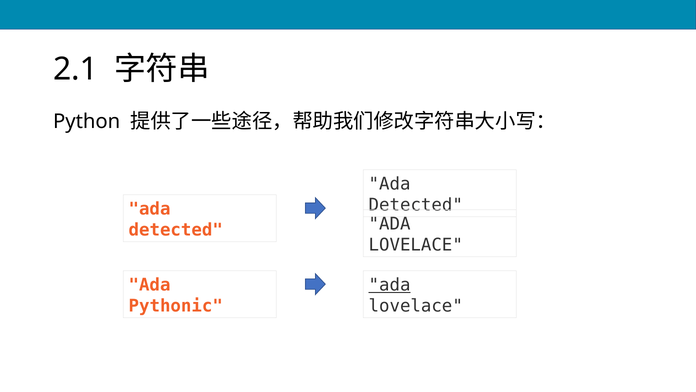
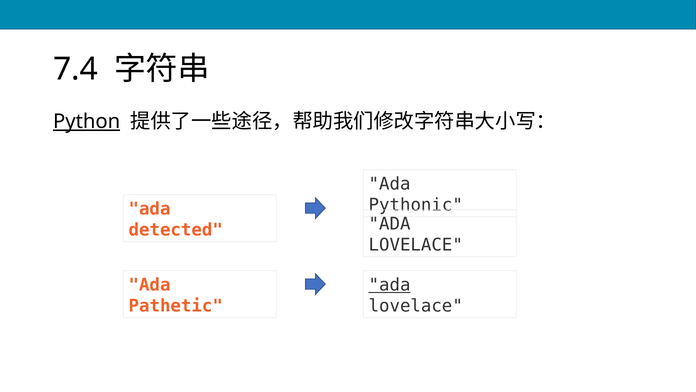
2.1: 2.1 -> 7.4 (76, 69)
Python underline: none -> present (87, 121)
Detected: Detected -> Pythonic (416, 204)
Pythonic: Pythonic -> Pathetic (176, 306)
